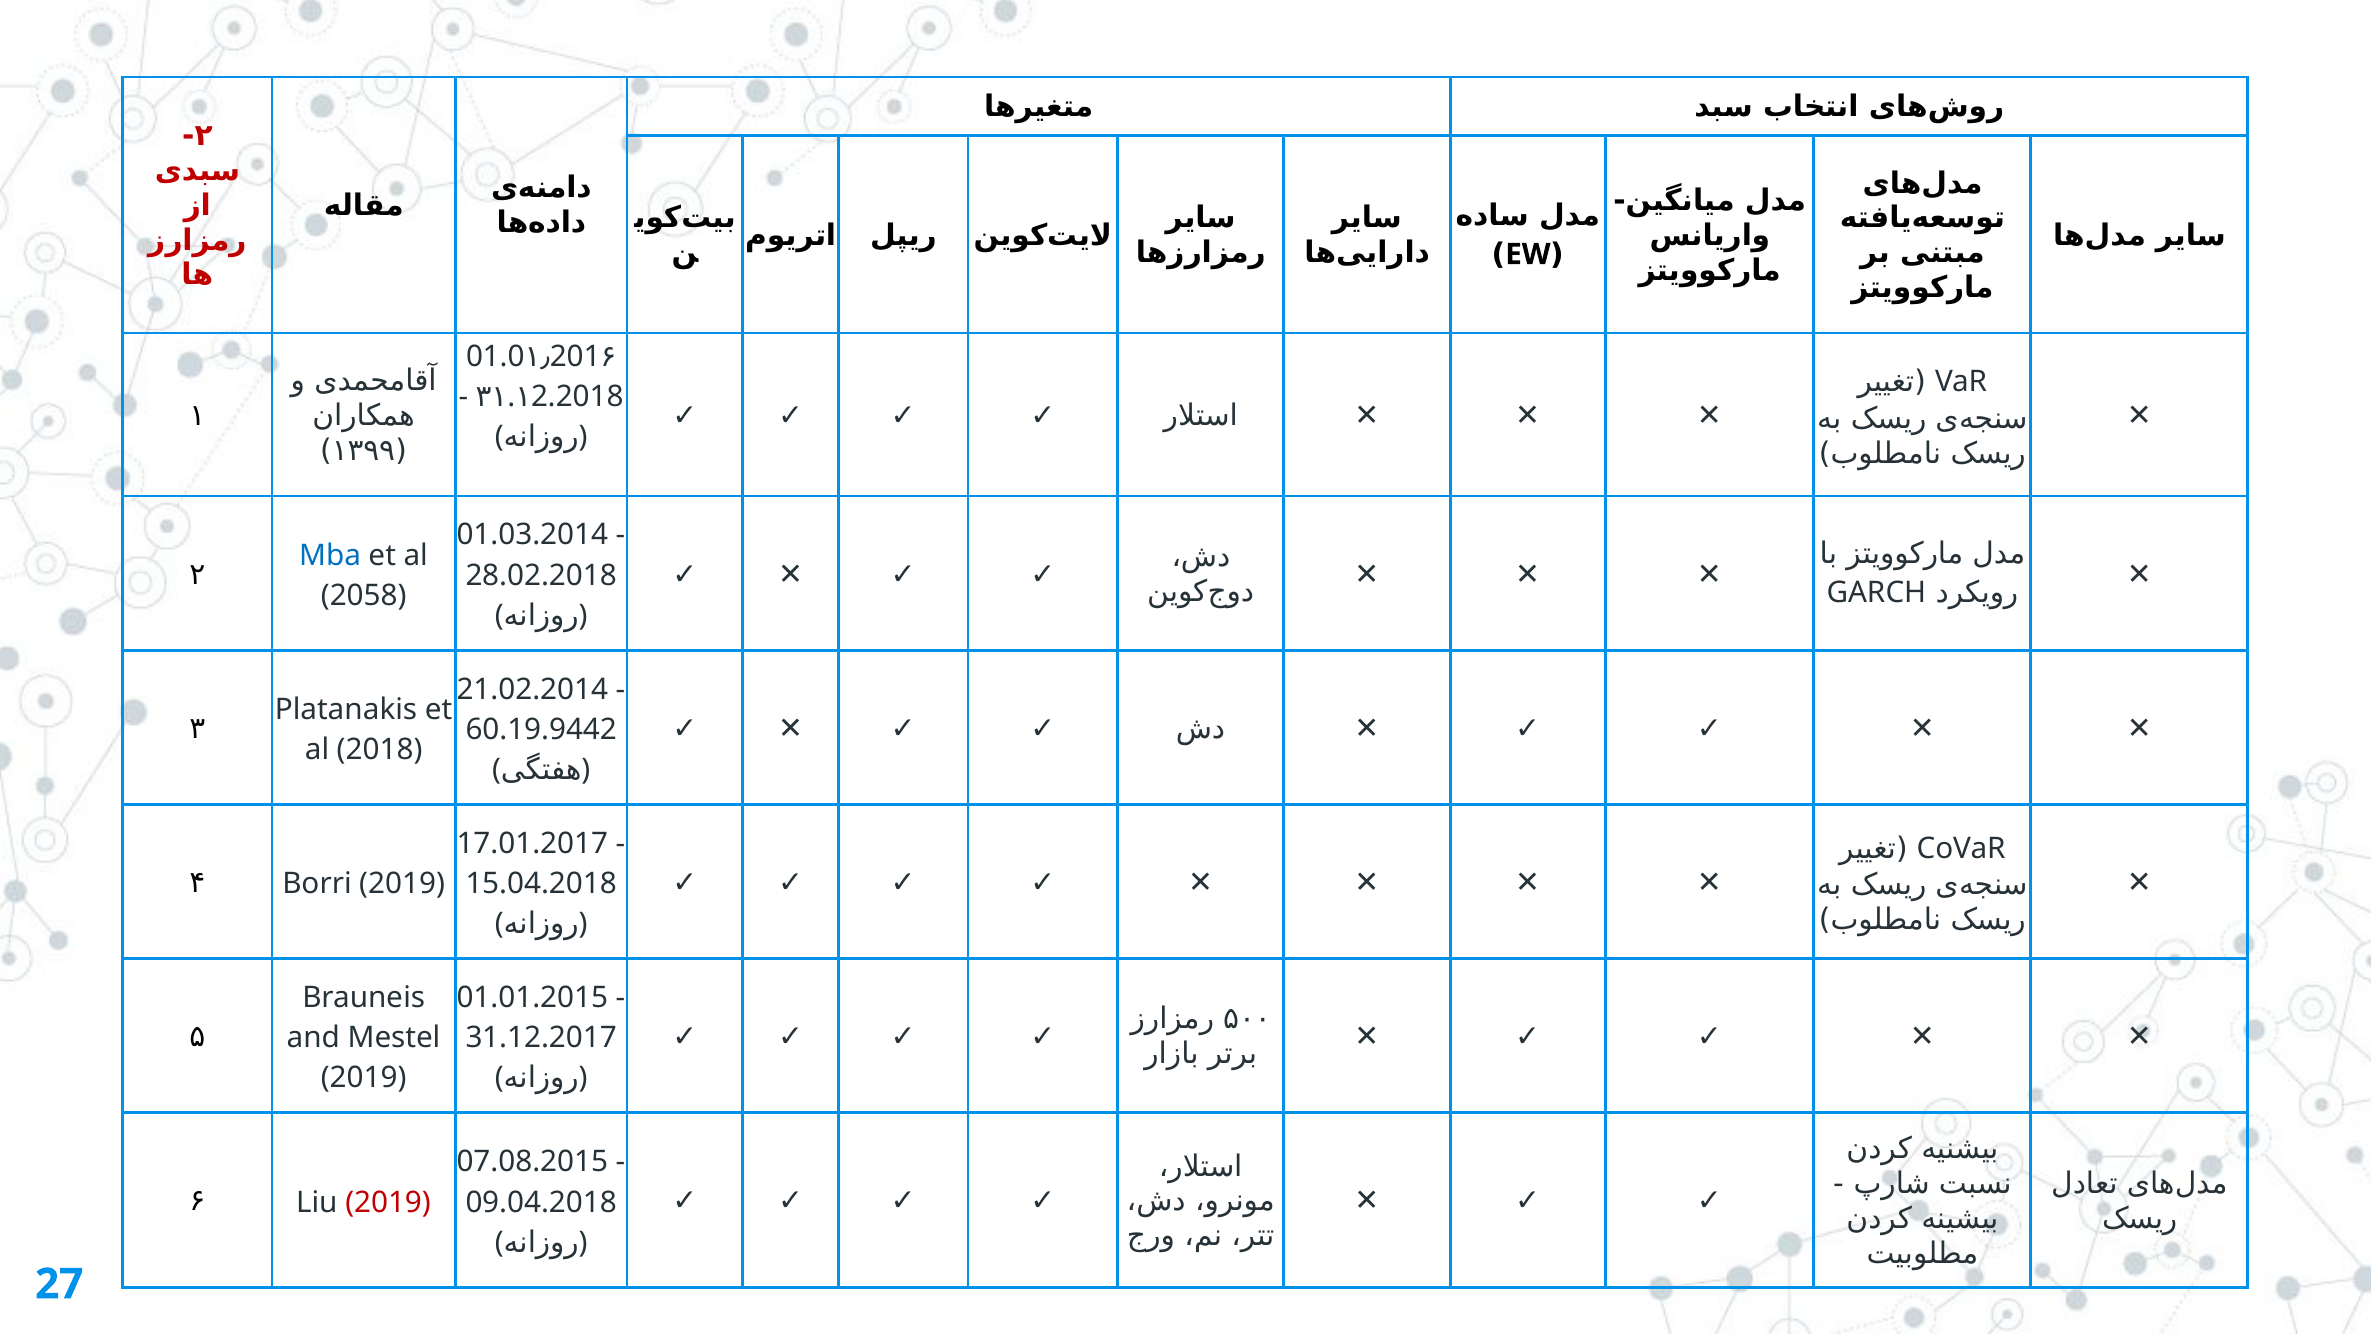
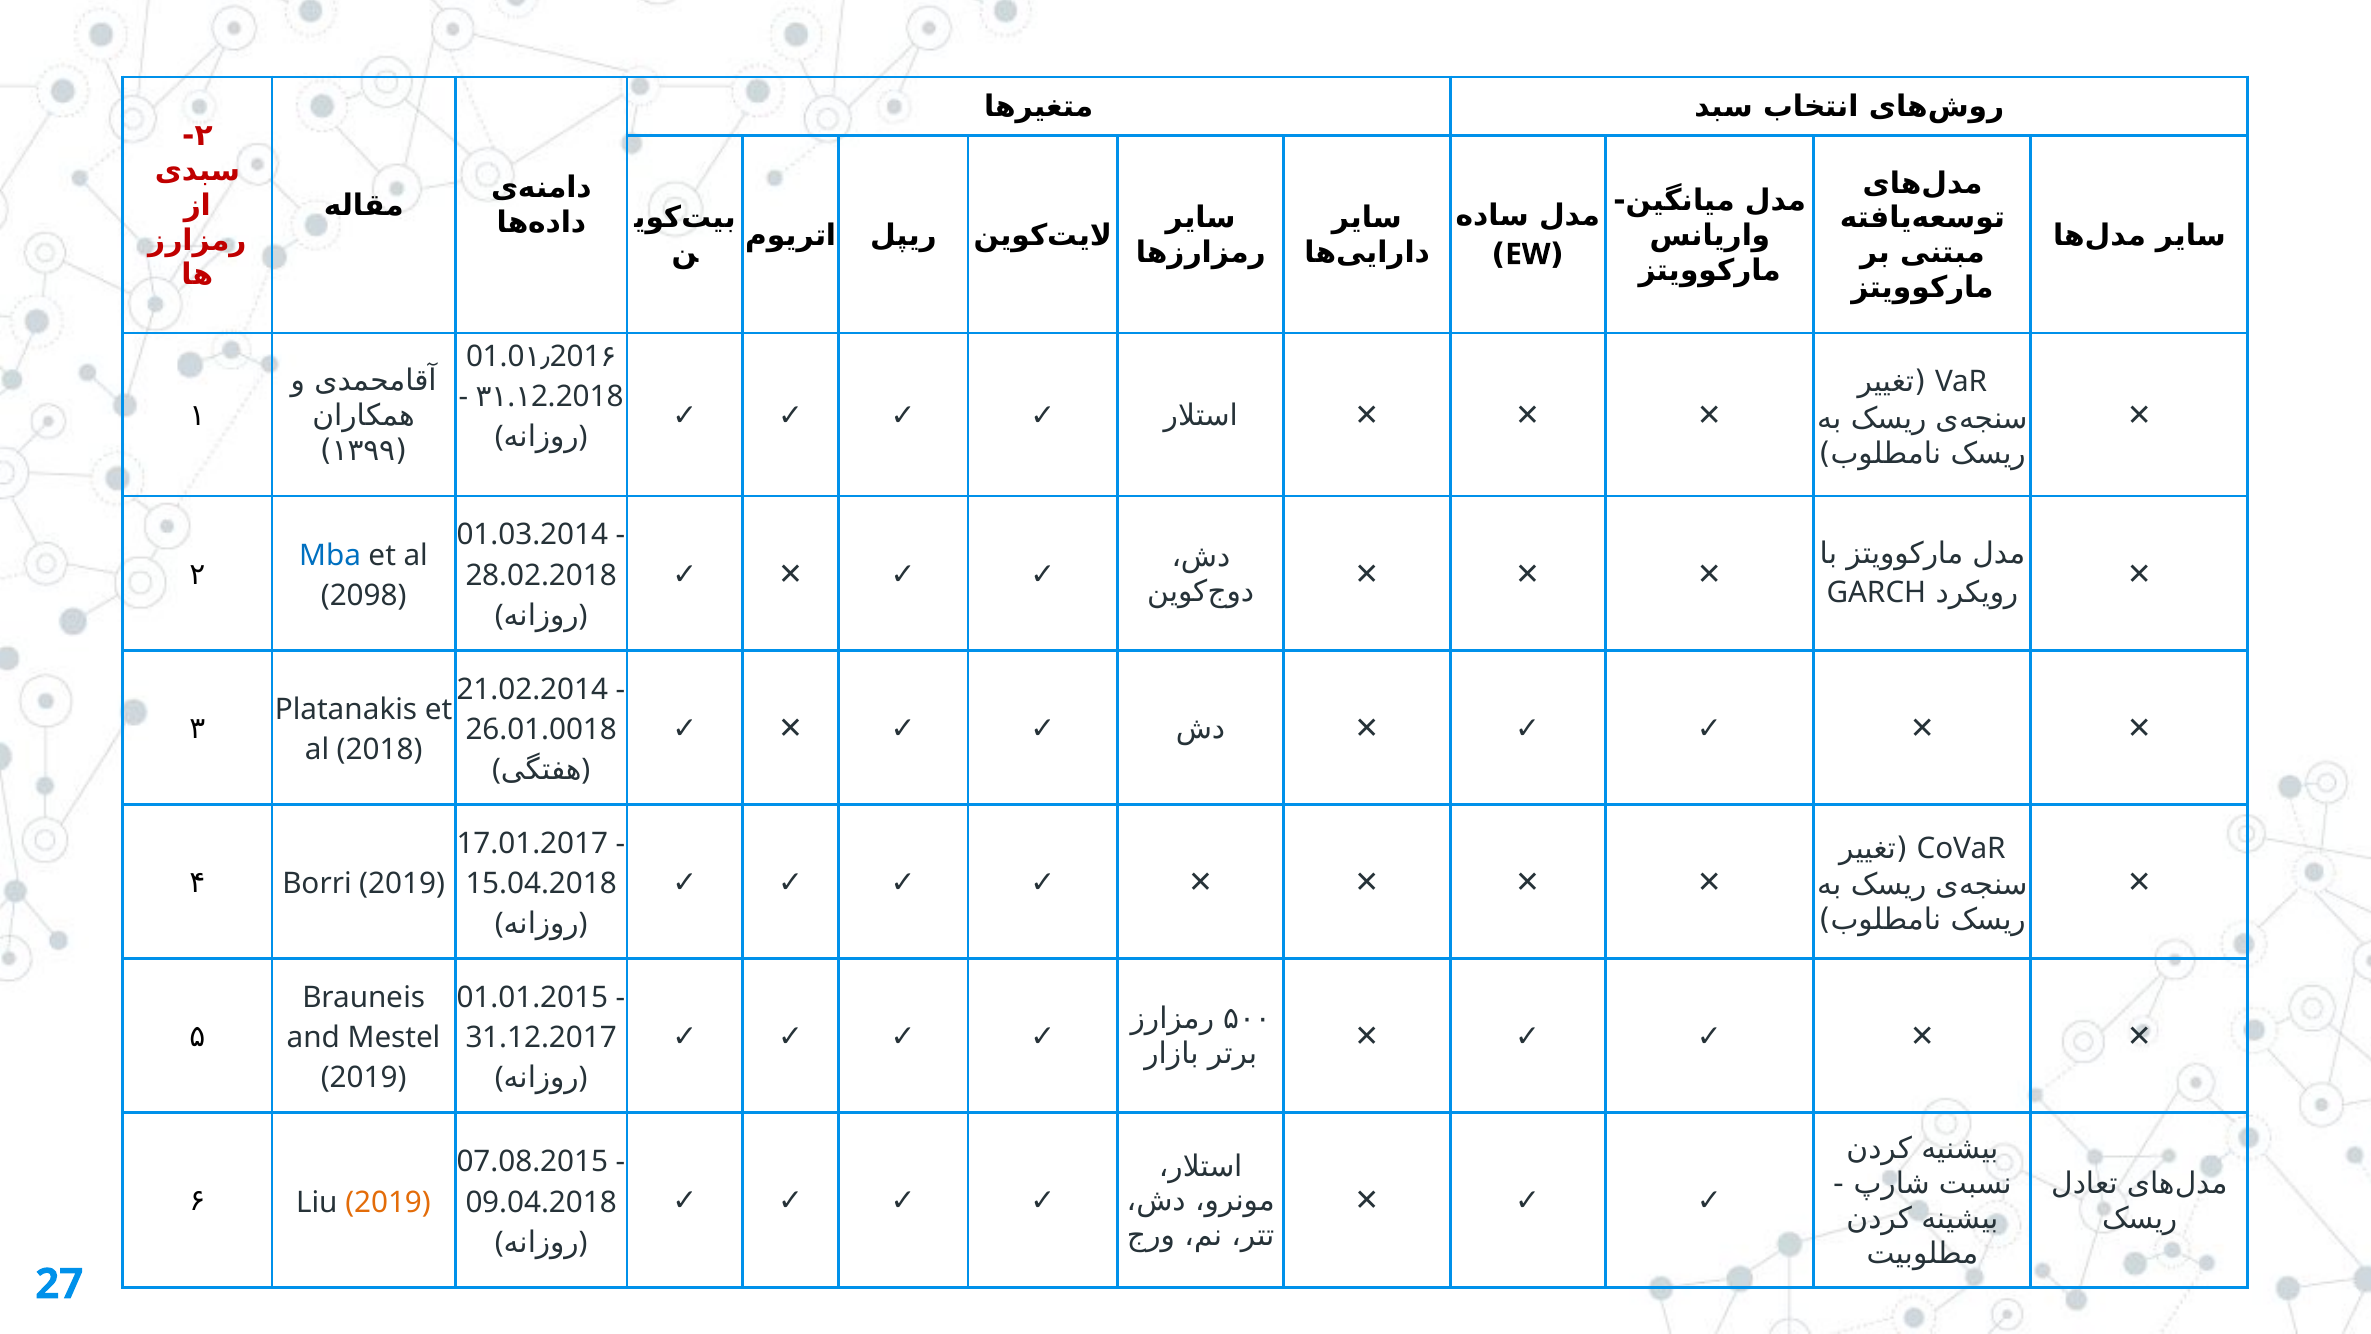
2058: 2058 -> 2098 (364, 596)
60.19.9442: 60.19.9442 -> 26.01.0018 (541, 729)
2019 colour: red -> orange (388, 1202)
